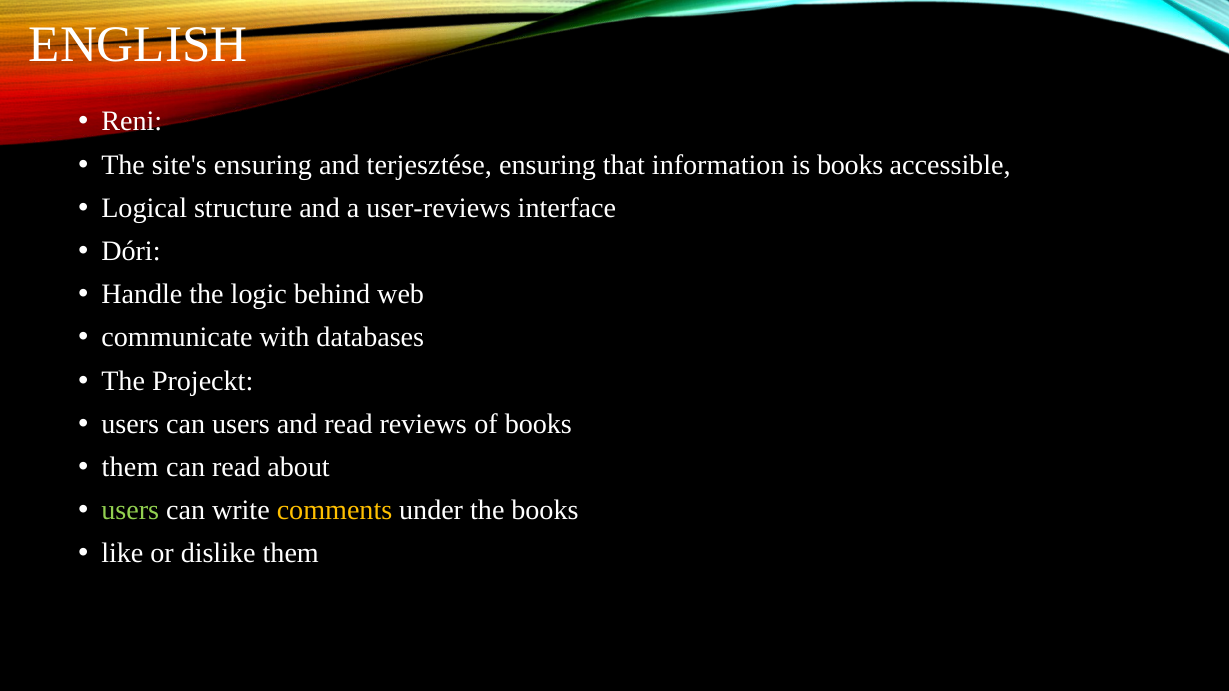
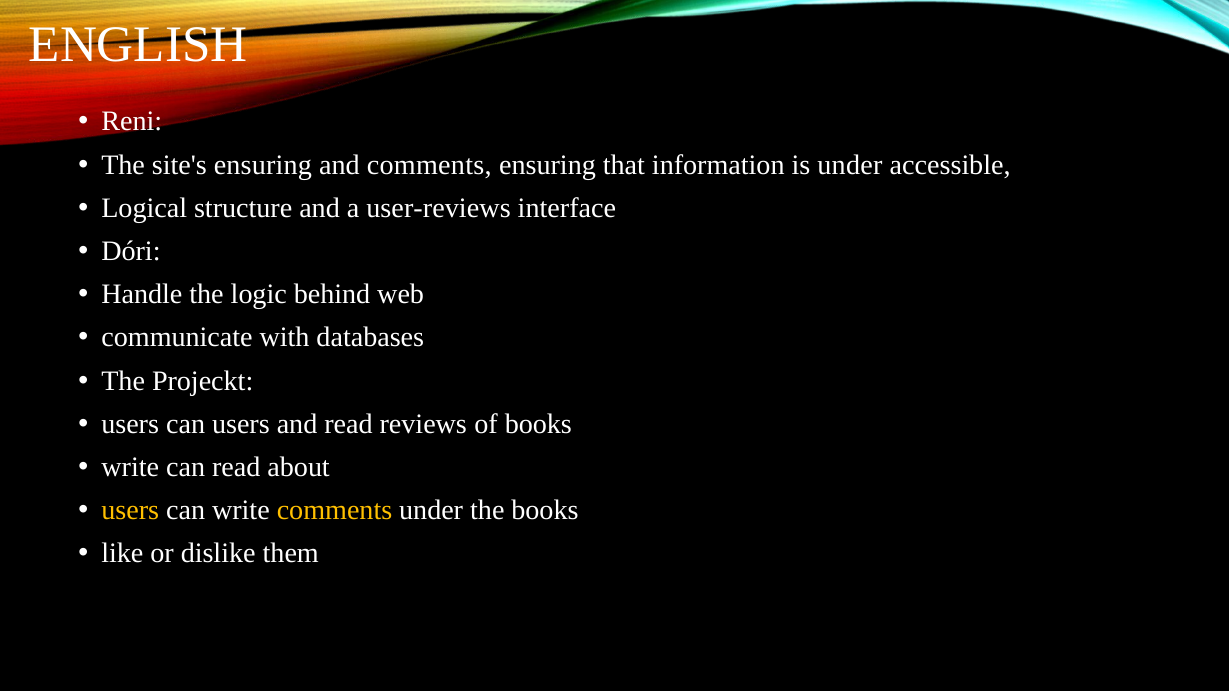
and terjesztése: terjesztése -> comments (429, 165)
is books: books -> under (850, 165)
them: them -> write (130, 468)
users colour: light green -> yellow (130, 511)
